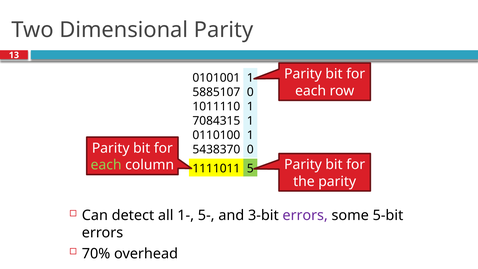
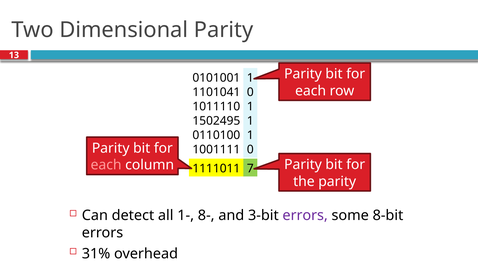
5885107: 5885107 -> 1101041 (216, 92)
7084315: 7084315 -> 1502495 (216, 121)
5438370: 5438370 -> 1001111 (216, 150)
each colour: light green -> pink (106, 165)
5: 5 -> 7 (250, 168)
5-: 5- -> 8- (206, 215)
5-bit: 5-bit -> 8-bit (388, 215)
70%: 70% -> 31% (96, 253)
